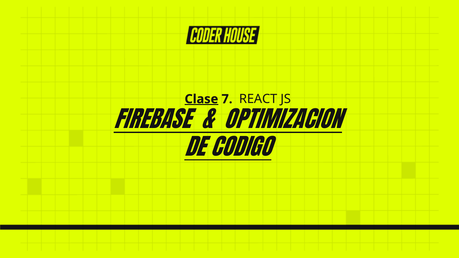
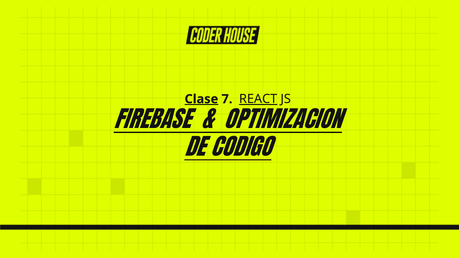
REACT underline: none -> present (258, 99)
